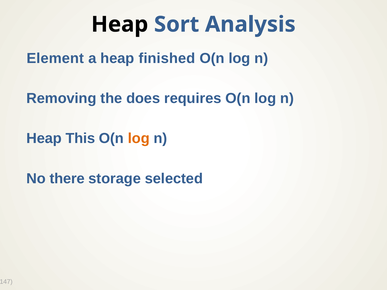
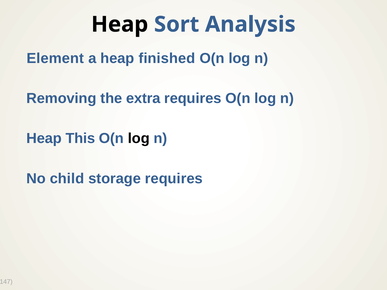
does: does -> extra (143, 98)
log colour: orange -> black (139, 139)
there: there -> child (67, 179)
storage selected: selected -> requires (174, 179)
